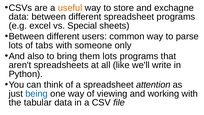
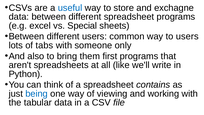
useful colour: orange -> blue (70, 8)
to parse: parse -> users (187, 36)
them lots: lots -> first (110, 56)
attention: attention -> contains (153, 85)
